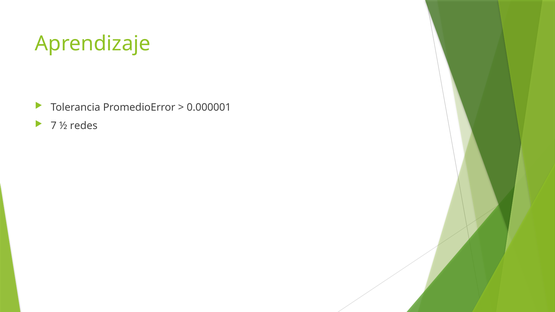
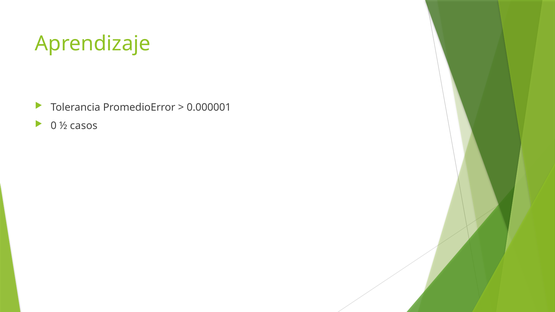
7: 7 -> 0 (54, 126)
redes: redes -> casos (84, 126)
